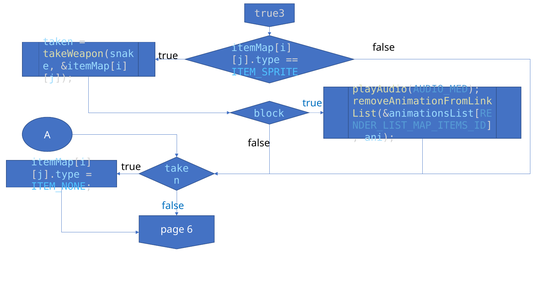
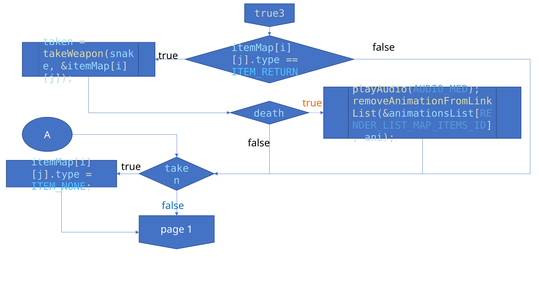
ITEM_SPRITE: ITEM_SPRITE -> ITEM_RETURN (265, 72)
true colour: blue -> orange (312, 103)
block: block -> death (269, 113)
6: 6 -> 1 (190, 230)
